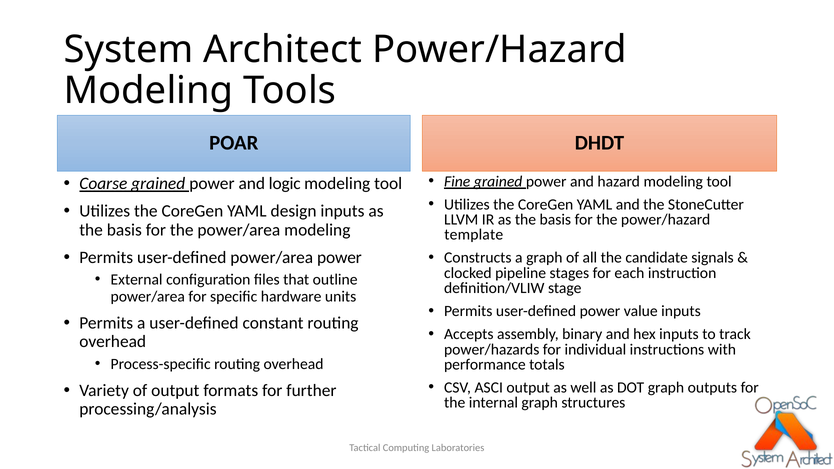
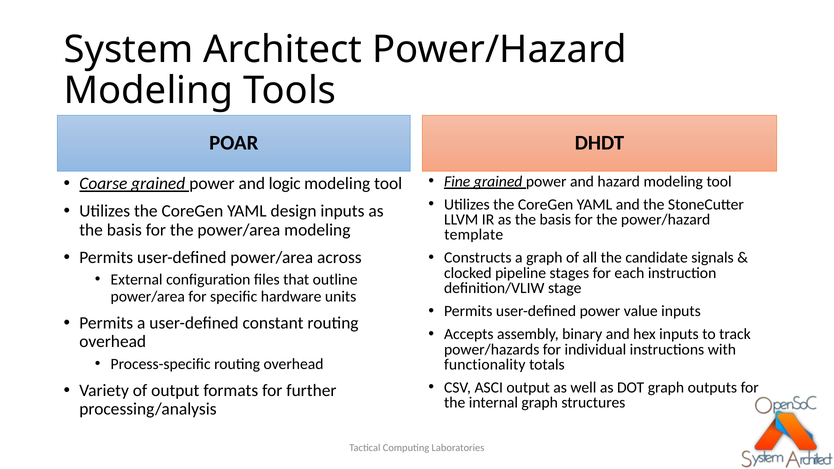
power/area power: power -> across (339, 257)
performance: performance -> functionality (485, 365)
